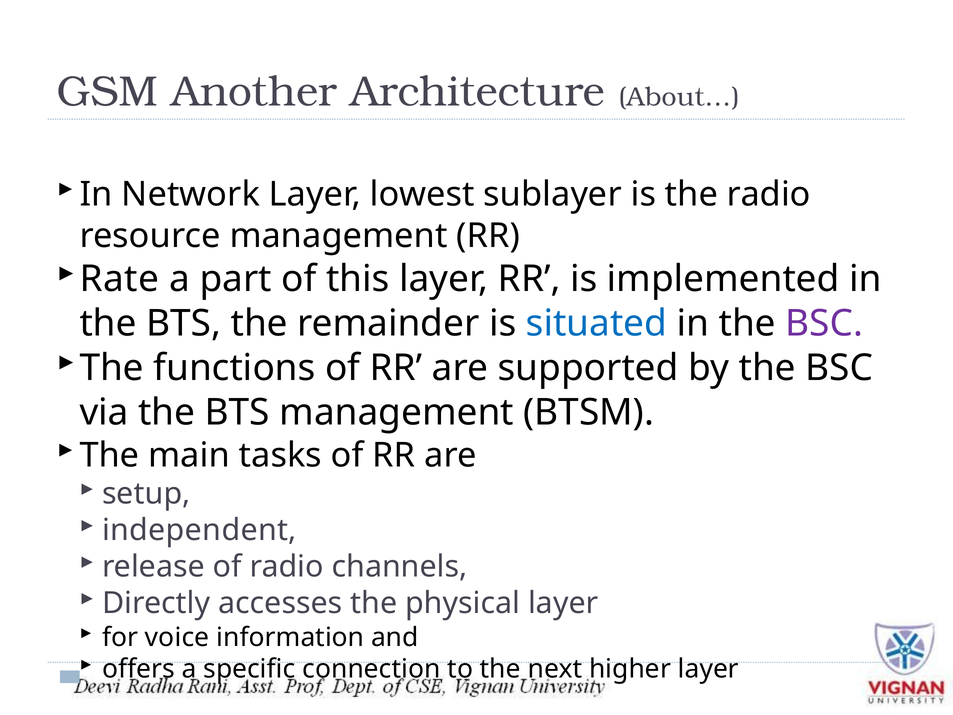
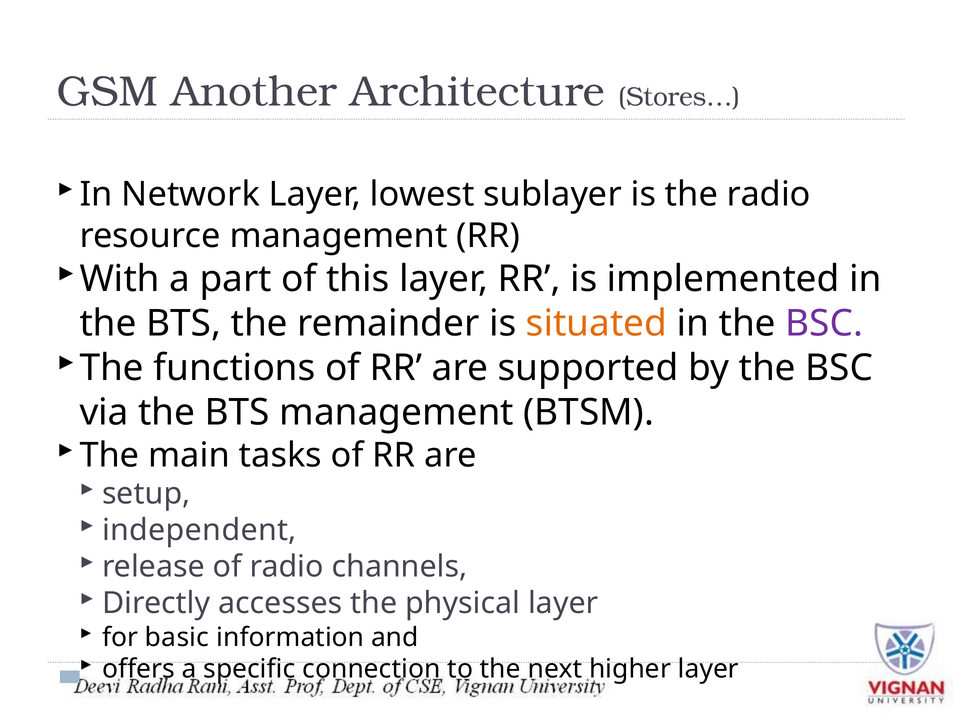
About…: About… -> Stores… (679, 97)
Rate: Rate -> With (120, 279)
situated colour: blue -> orange (596, 323)
voice: voice -> basic (177, 637)
